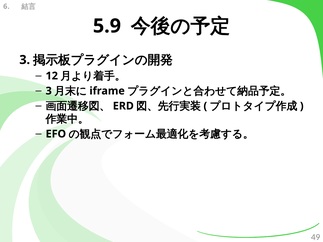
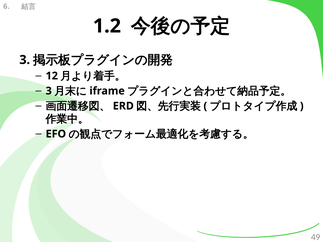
5.9: 5.9 -> 1.2 (107, 26)
